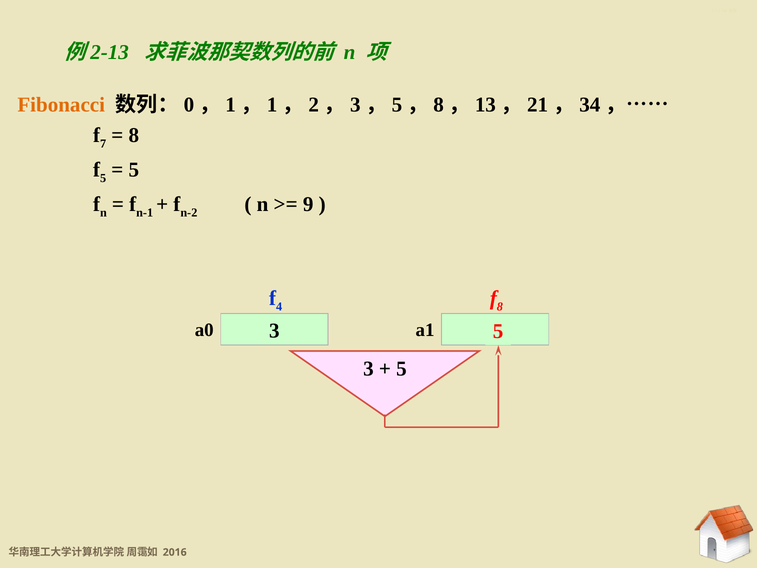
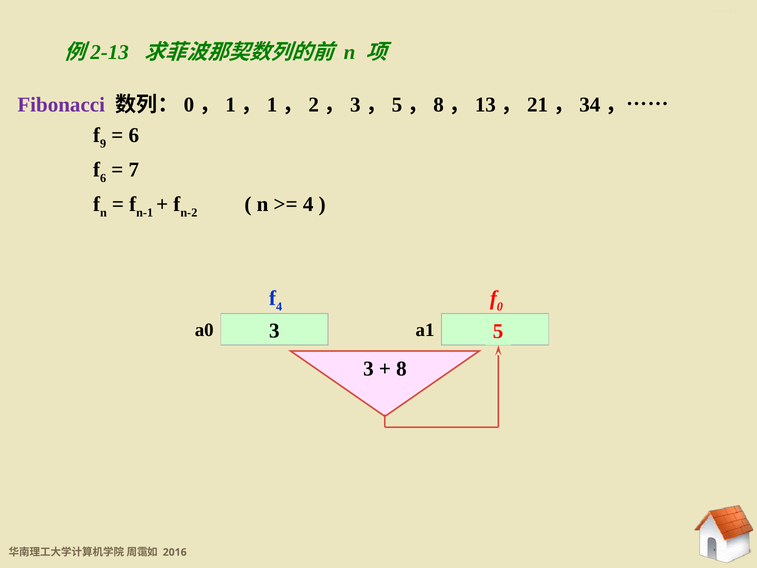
Fibonacci colour: orange -> purple (61, 105)
7: 7 -> 9 (103, 144)
8: 8 -> 6 (134, 135)
5: 5 -> 6 (103, 178)
5: 5 -> 7 (134, 170)
9: 9 -> 4 (308, 204)
8: 8 -> 0 (500, 307)
5: 5 -> 8 (401, 369)
